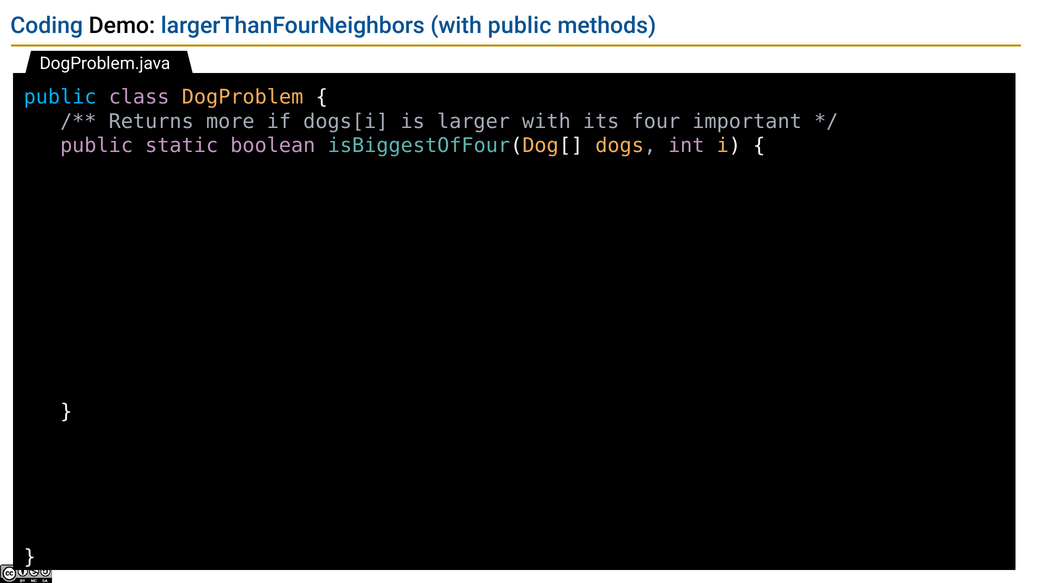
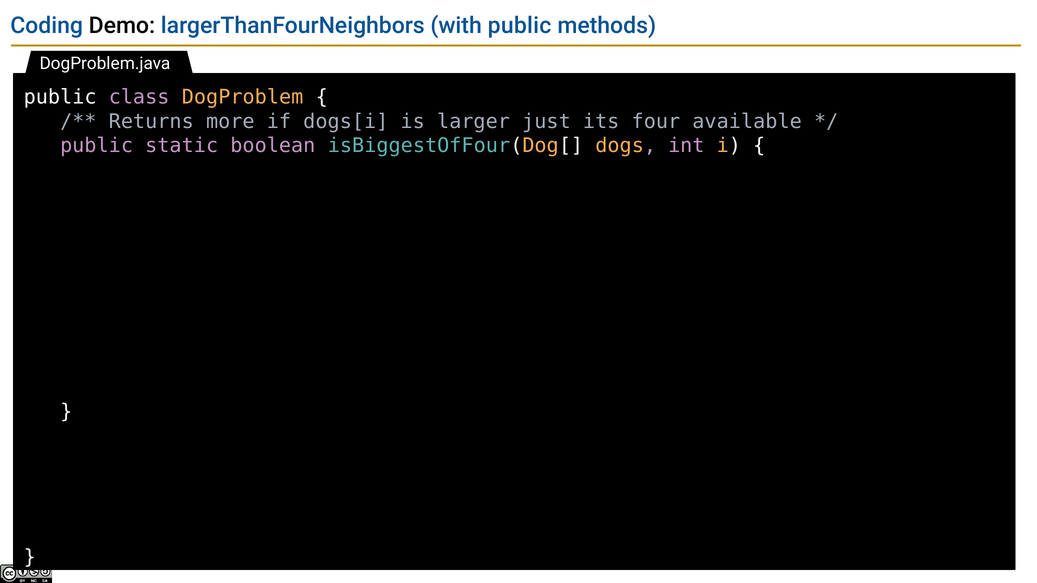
public colour: light blue -> white (60, 97)
larger with: with -> just (546, 121)
important: important -> available (747, 121)
